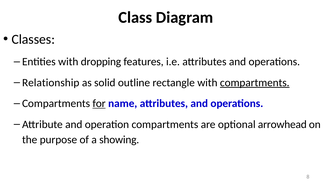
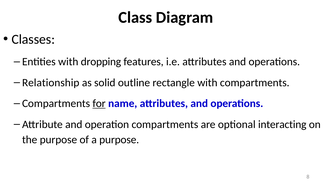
compartments underline: present -> none (255, 83)
arrowhead: arrowhead -> interacting (282, 124)
a showing: showing -> purpose (119, 140)
